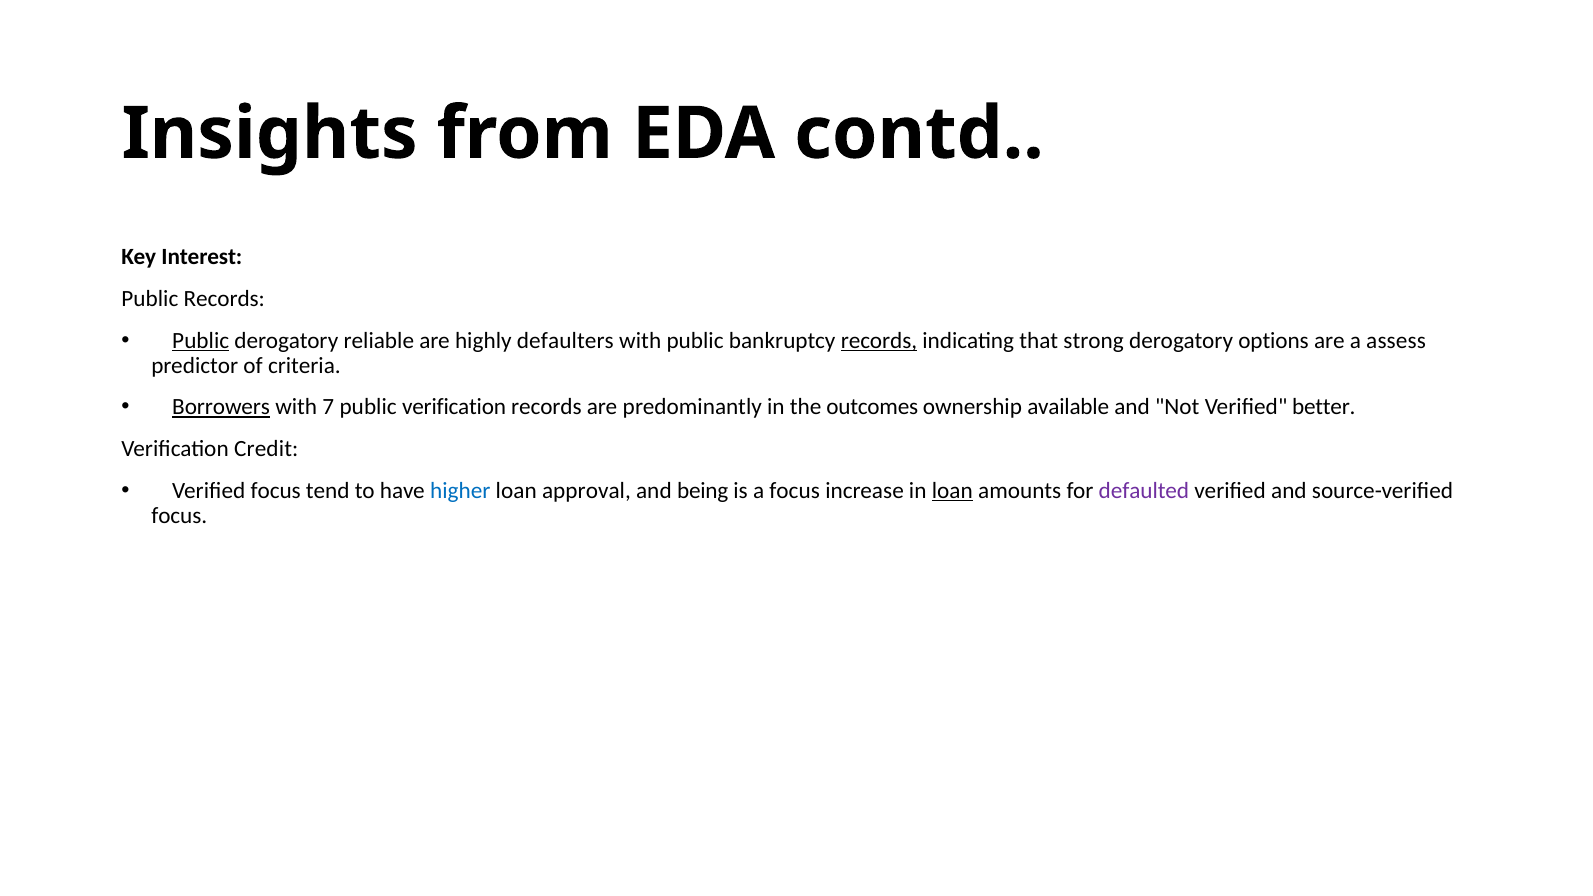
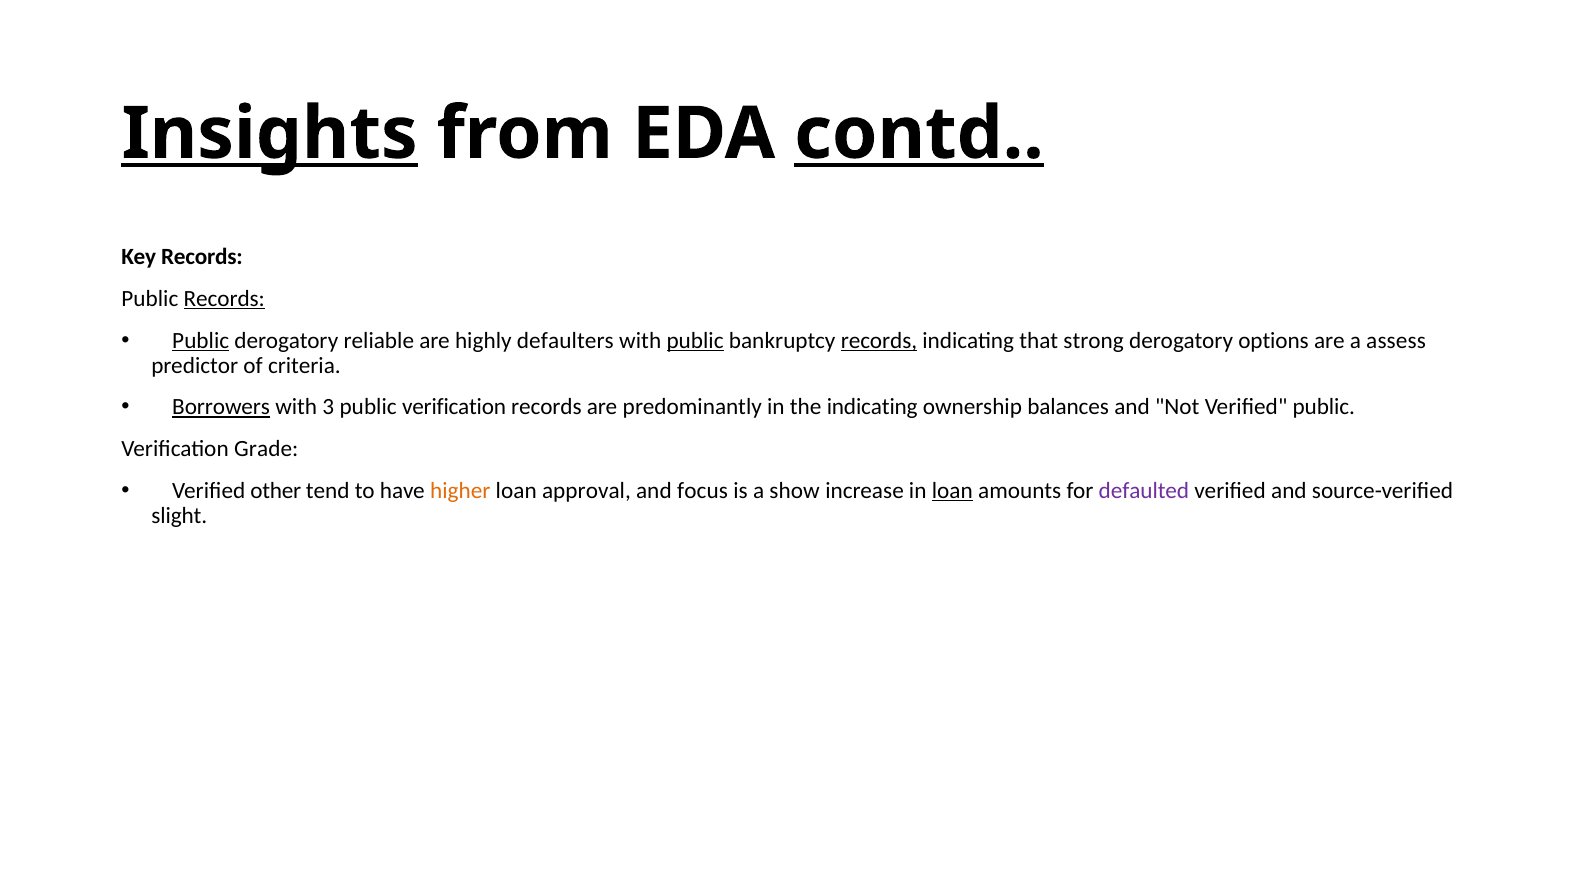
Insights underline: none -> present (270, 134)
contd underline: none -> present (919, 134)
Key Interest: Interest -> Records (202, 257)
Records underline: none -> present (224, 299)
public underline: none -> present (695, 340)
7: 7 -> 3 (328, 407)
the outcomes: outcomes -> indicating (872, 407)
available: available -> balances (1068, 407)
Verified better: better -> public (1324, 407)
Credit: Credit -> Grade (266, 449)
Verified focus: focus -> other (276, 491)
higher colour: blue -> orange (460, 491)
being: being -> focus (702, 491)
a focus: focus -> show (795, 491)
focus: focus -> slight (179, 516)
